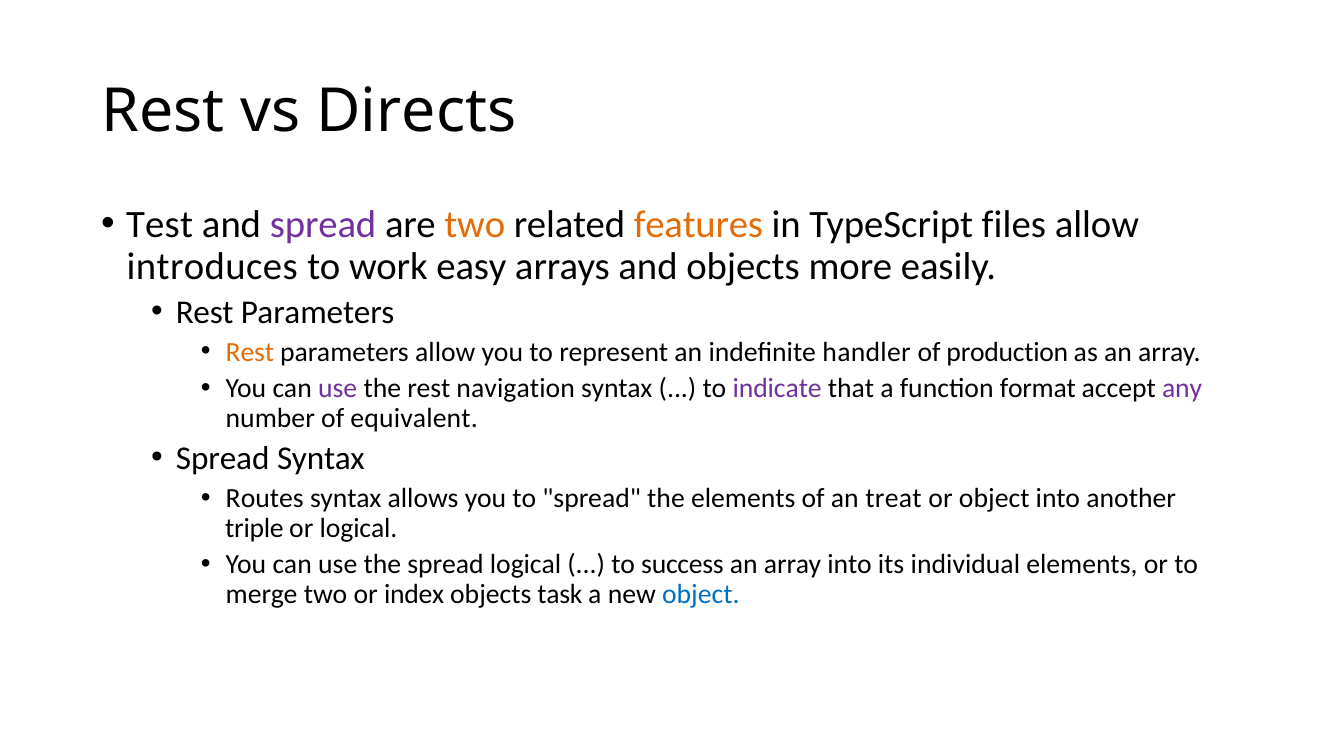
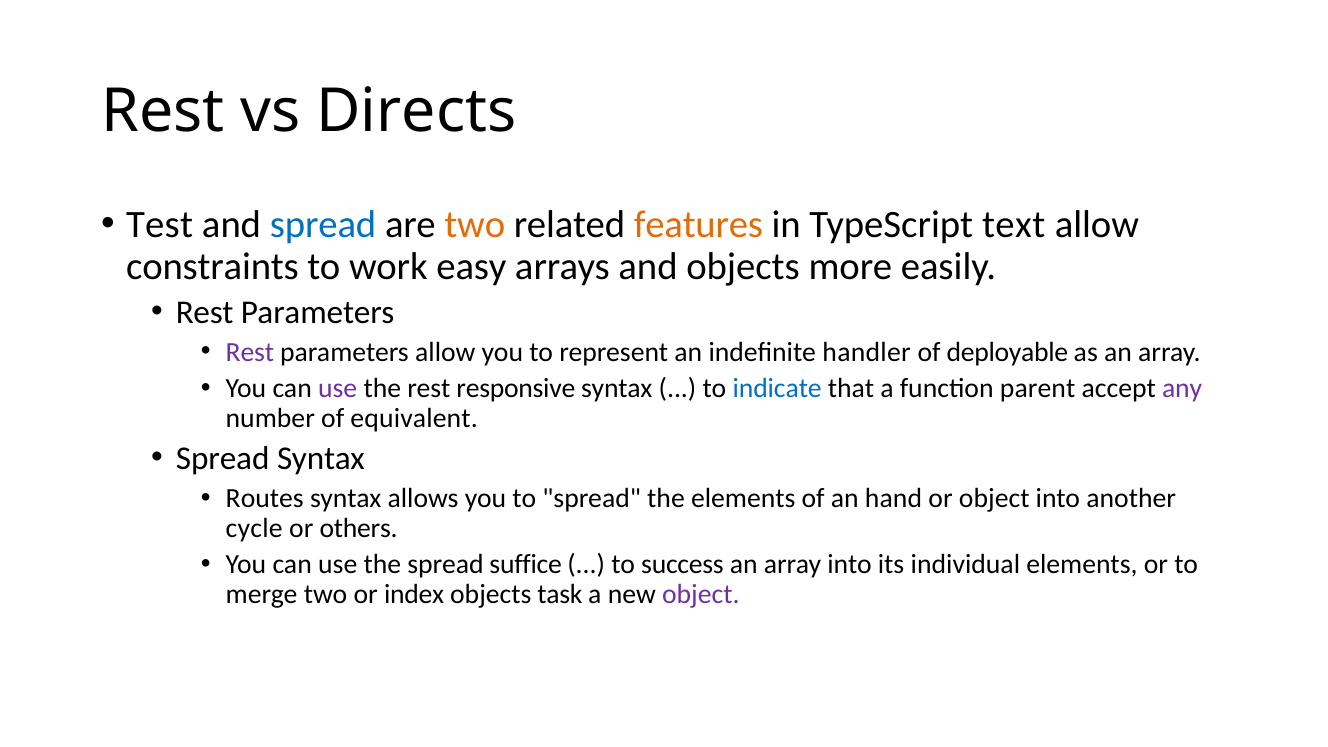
spread colour: purple -> blue (323, 225)
files: files -> text (1014, 225)
introduces: introduces -> constraints (212, 266)
Rest colour: orange -> purple (250, 352)
production: production -> deployable (1007, 352)
navigation: navigation -> responsive (516, 389)
indicate colour: purple -> blue (777, 389)
format: format -> parent (1038, 389)
treat: treat -> hand (894, 498)
triple: triple -> cycle (254, 528)
or logical: logical -> others (359, 528)
spread logical: logical -> suffice (526, 565)
object colour: blue -> purple (701, 595)
